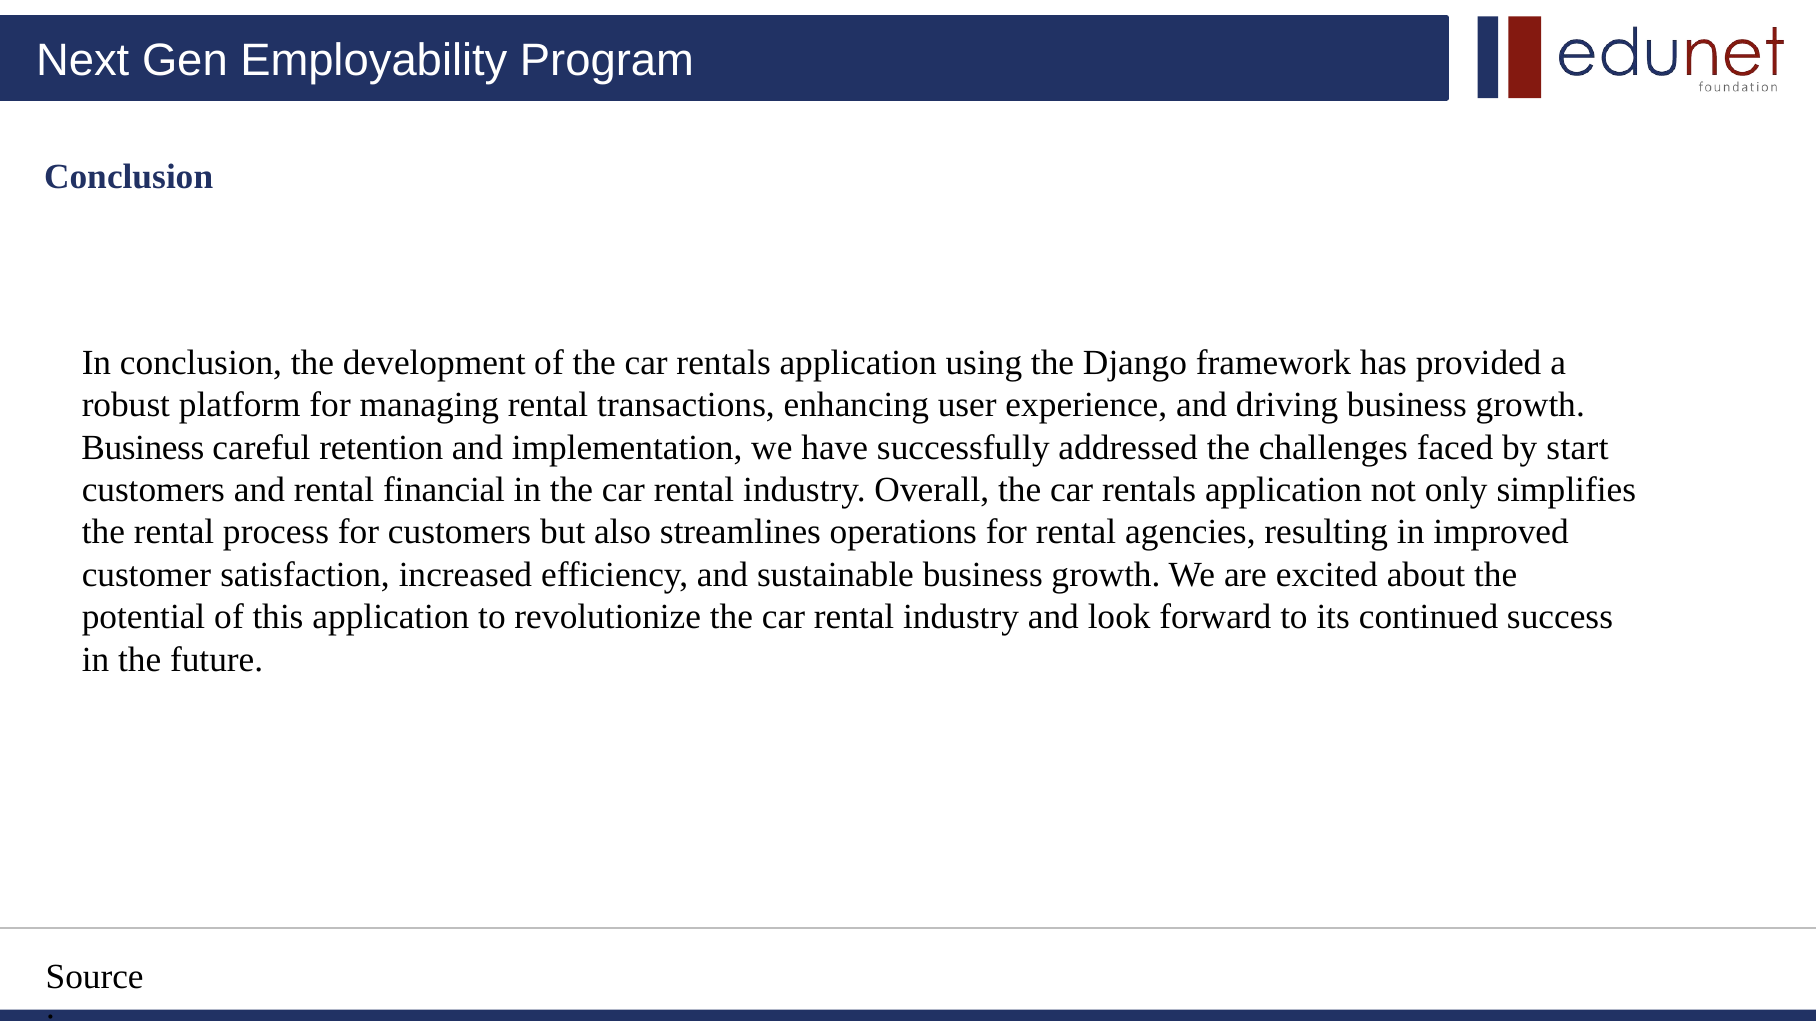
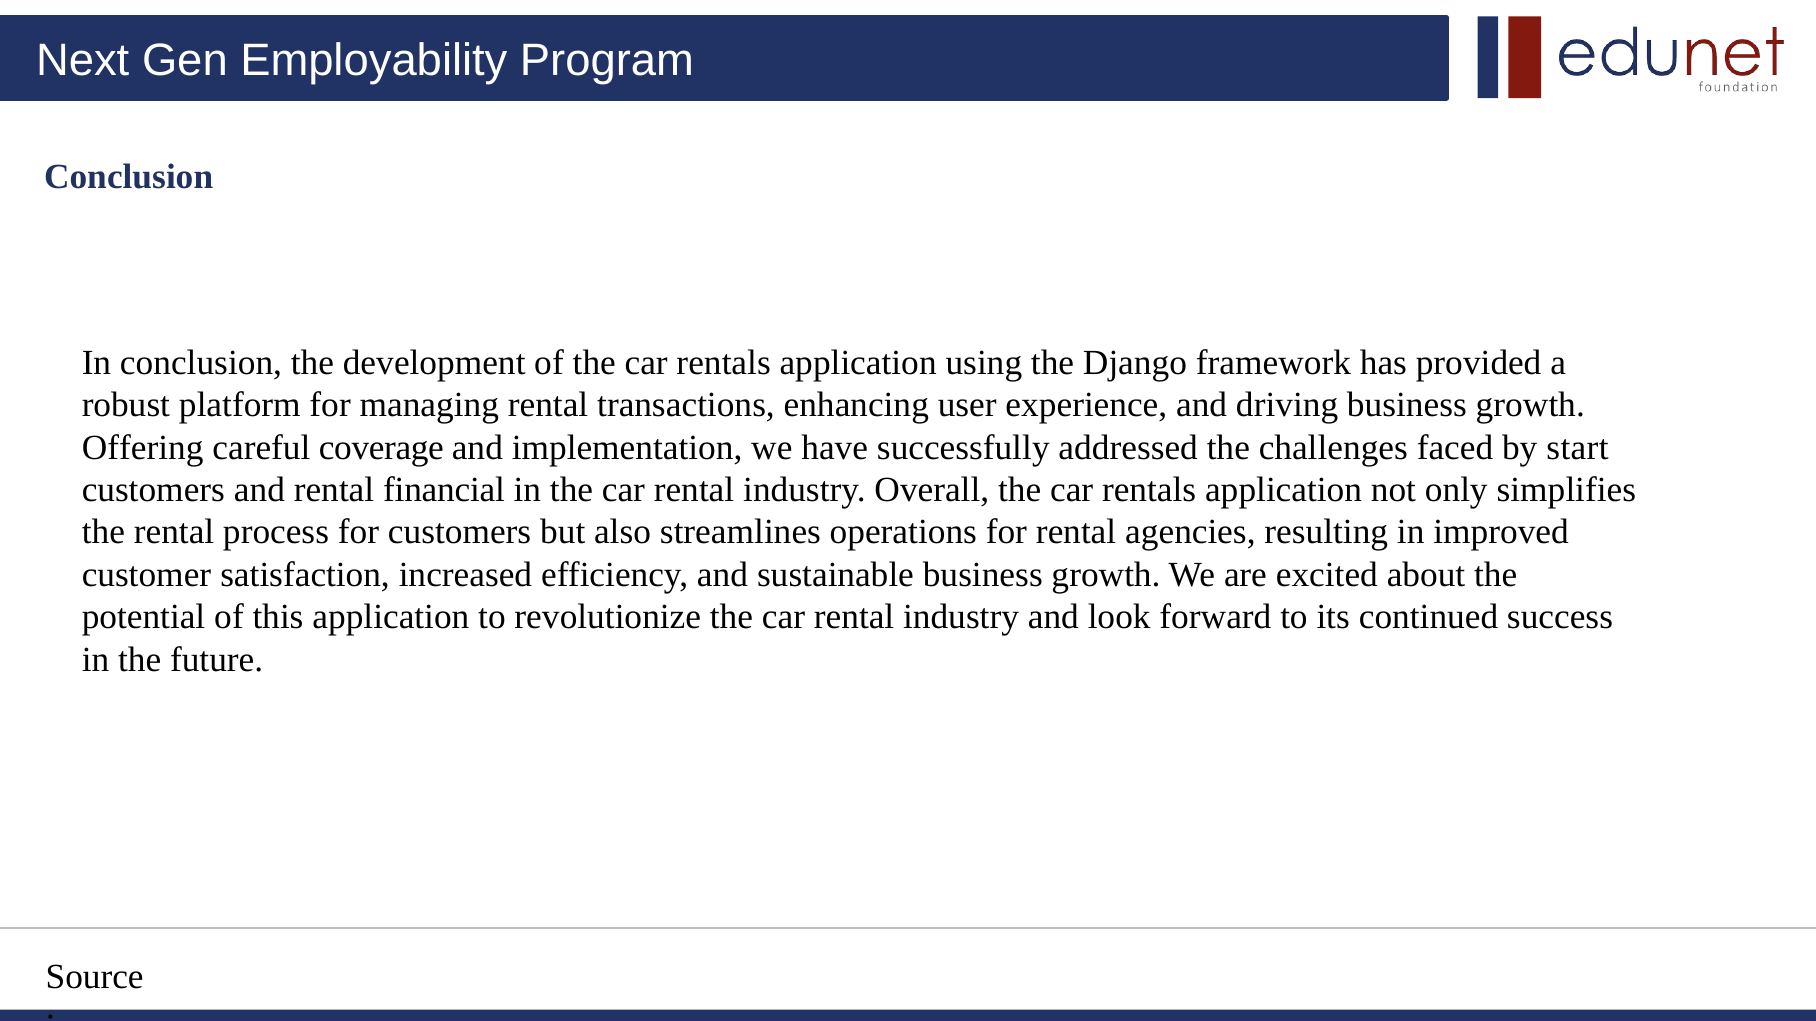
Business: Business -> Offering (143, 448)
retention: retention -> coverage (381, 448)
